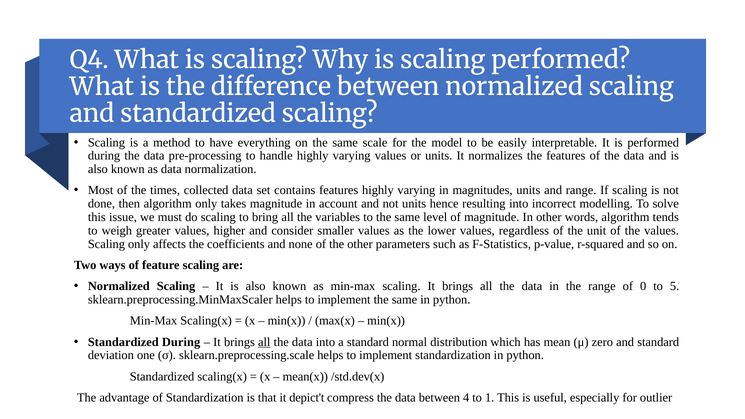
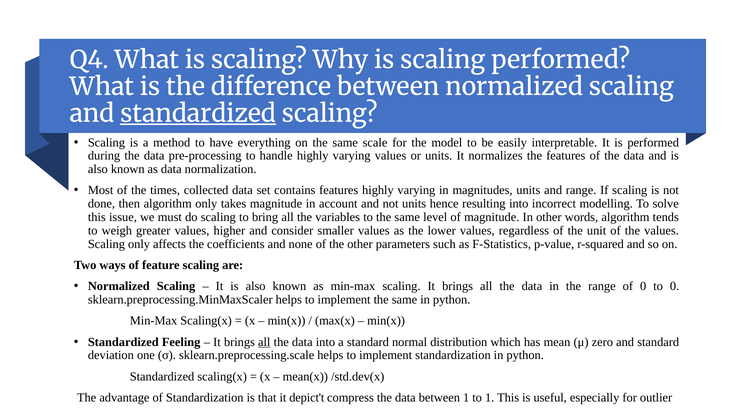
standardized underline: none -> present (198, 114)
to 5: 5 -> 0 (675, 286)
Standardized During: During -> Feeling (181, 342)
between 4: 4 -> 1 (466, 398)
